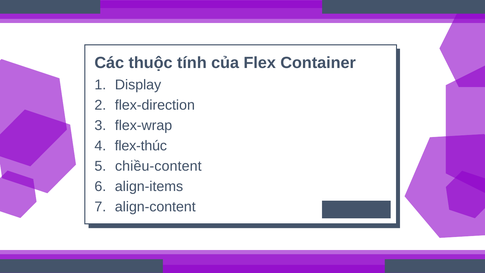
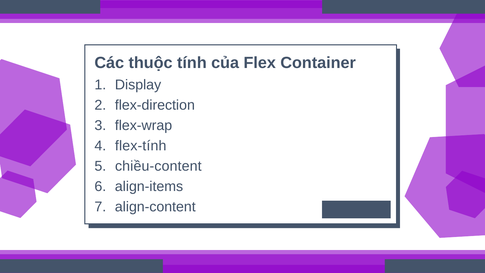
flex-thúc: flex-thúc -> flex-tính (141, 146)
